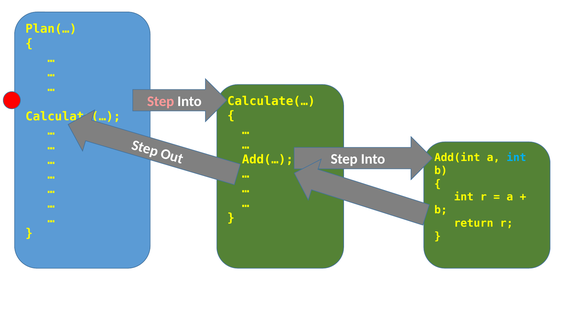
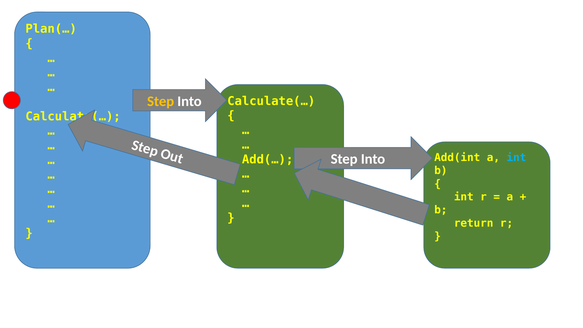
Step colour: pink -> yellow (161, 101)
